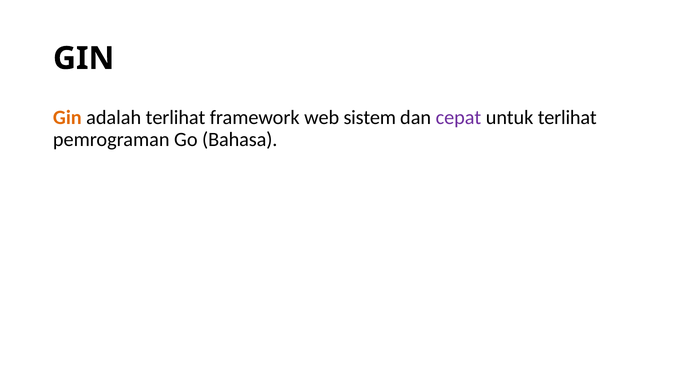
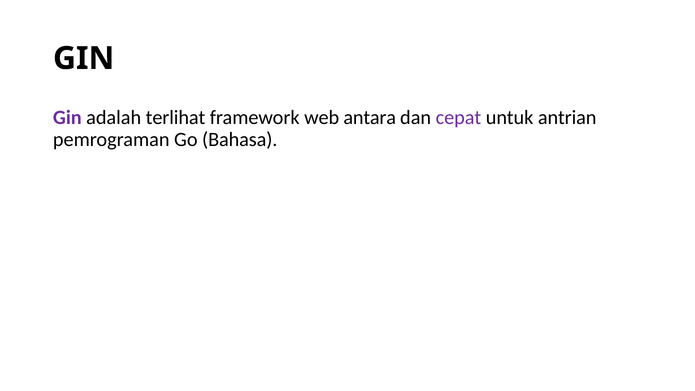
Gin colour: orange -> purple (67, 118)
sistem: sistem -> antara (370, 118)
untuk terlihat: terlihat -> antrian (567, 118)
